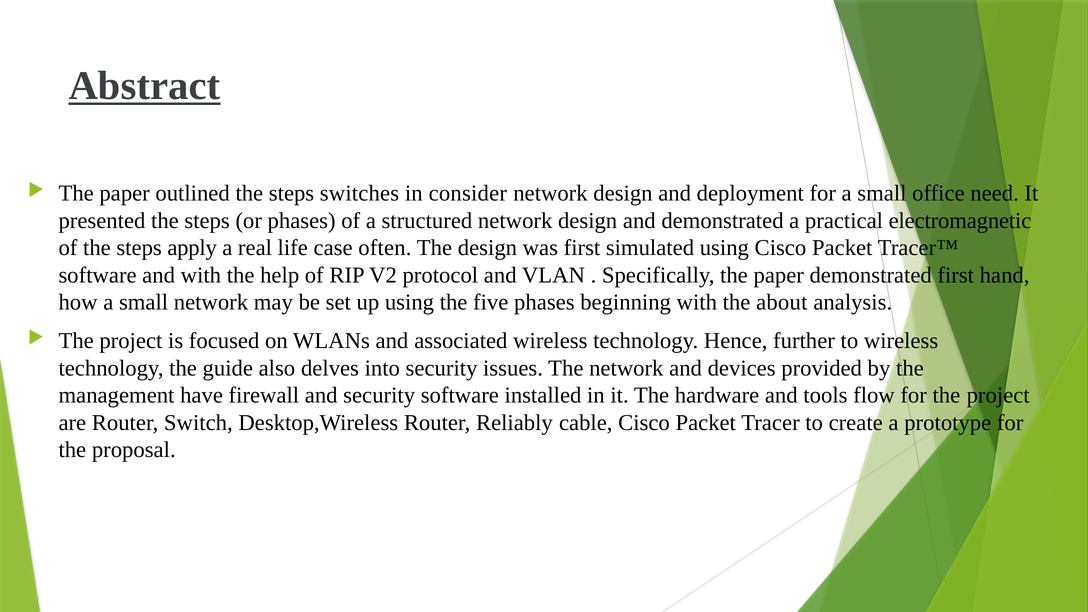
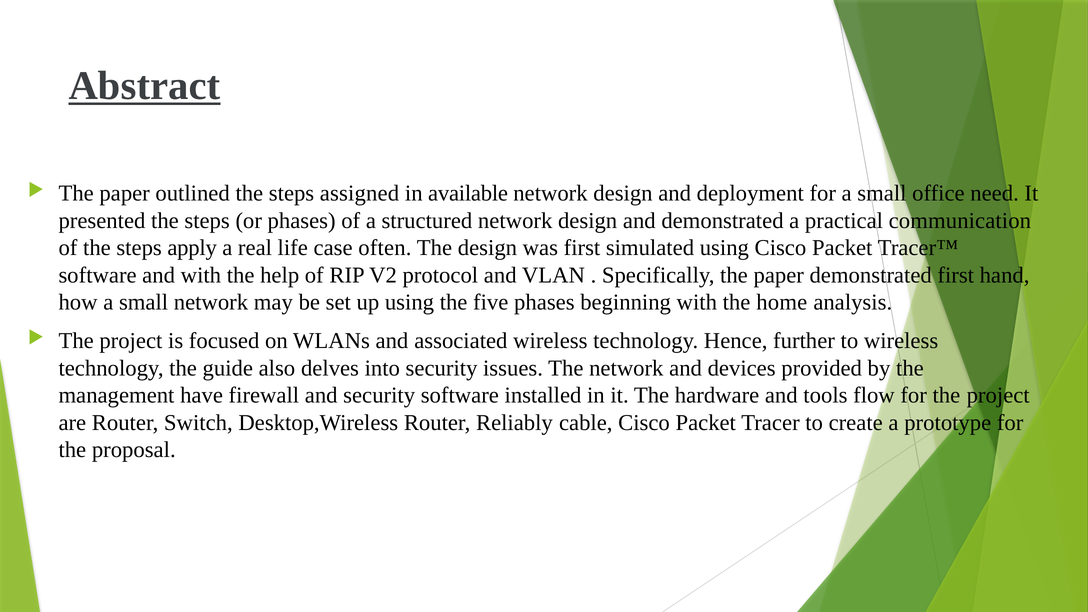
switches: switches -> assigned (359, 193)
consider: consider -> available (468, 193)
electromagnetic: electromagnetic -> communication (960, 221)
about: about -> home (782, 302)
